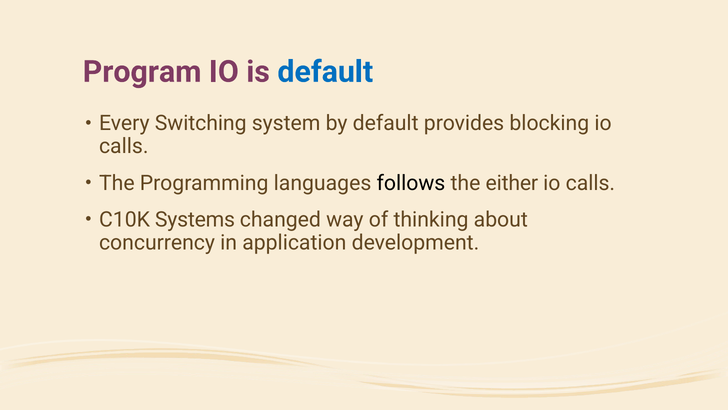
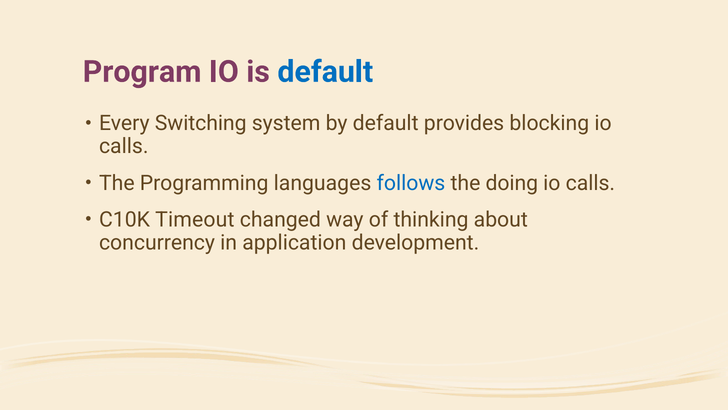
follows colour: black -> blue (411, 183)
either: either -> doing (512, 183)
Systems: Systems -> Timeout (195, 219)
